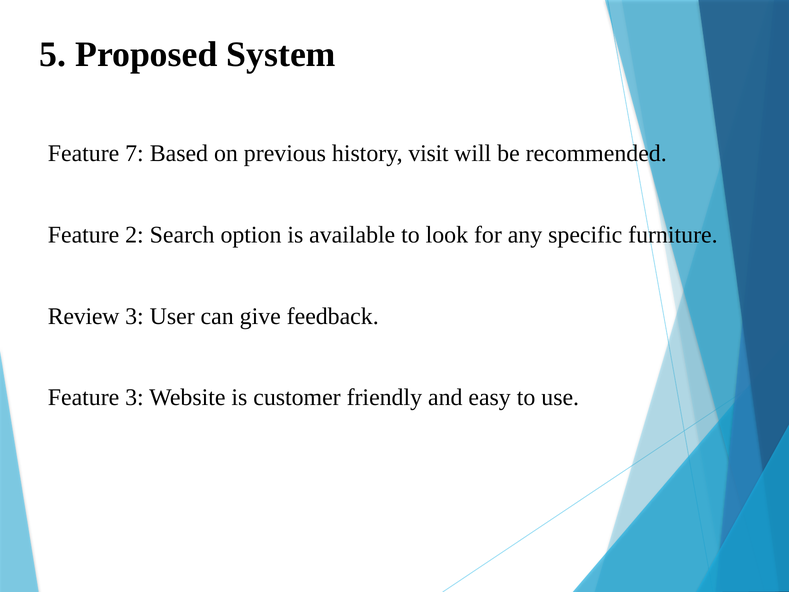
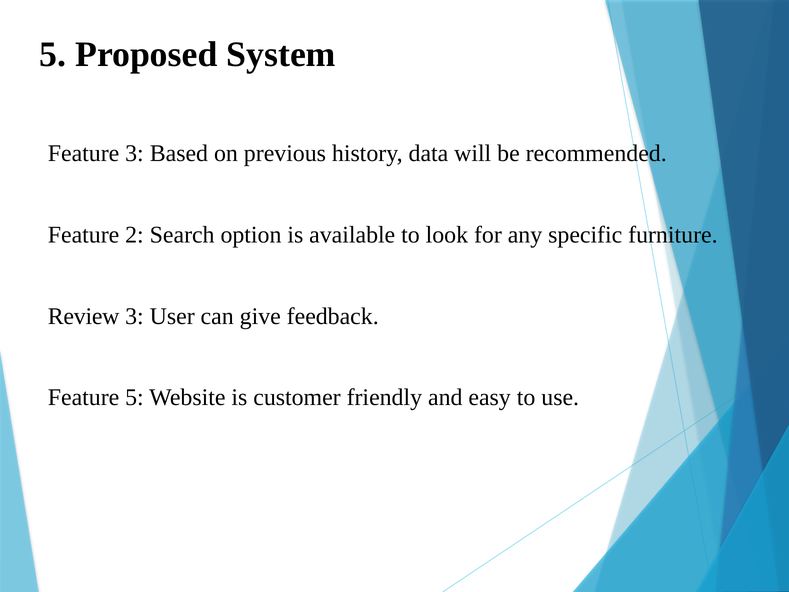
Feature 7: 7 -> 3 (134, 153)
visit: visit -> data (428, 153)
Feature 3: 3 -> 5 (134, 397)
